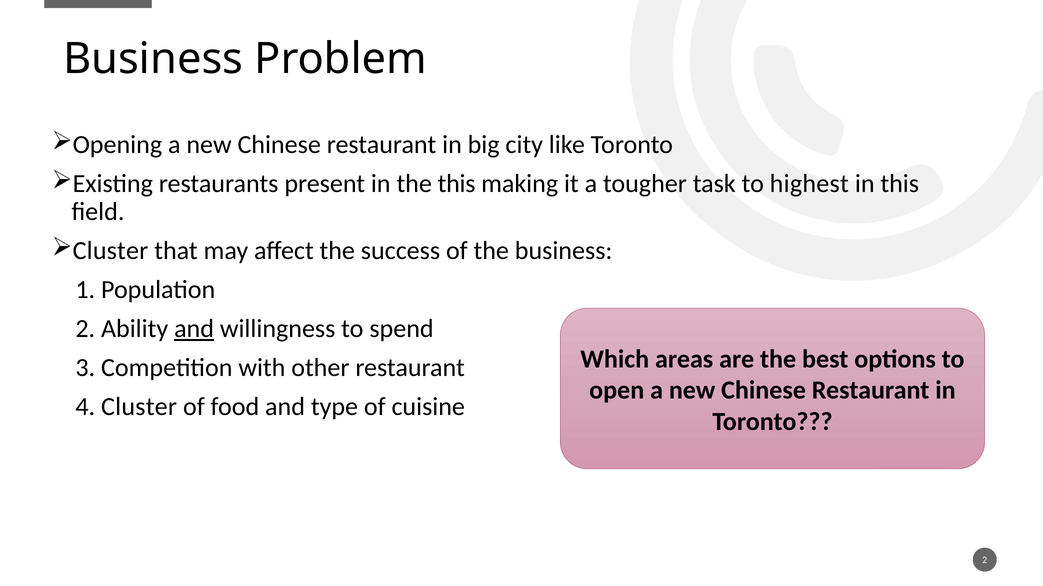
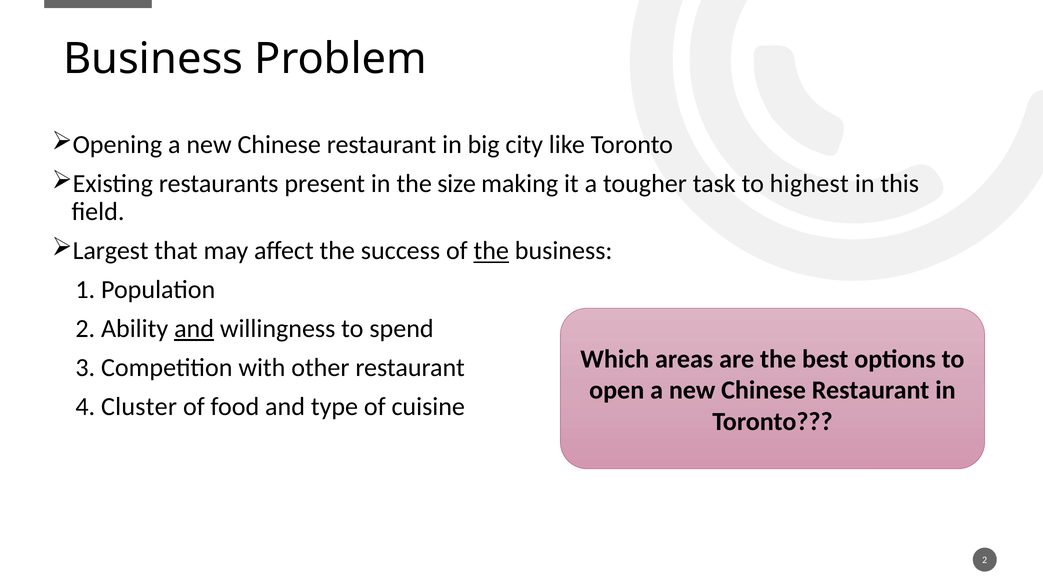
the this: this -> size (457, 184)
Cluster: Cluster -> Largest (111, 251)
the underline: none -> present (491, 251)
